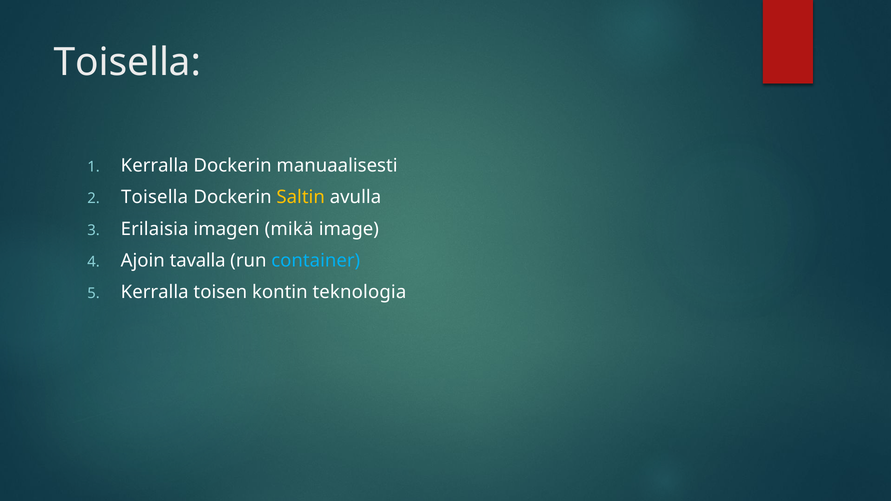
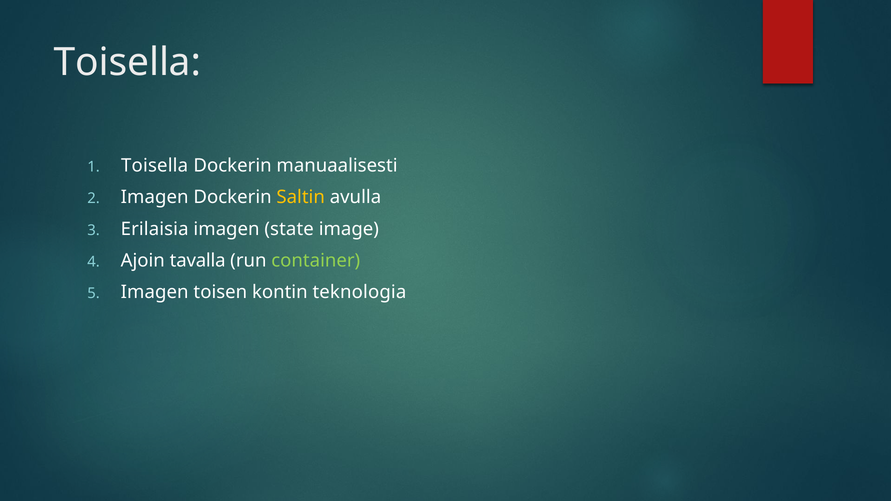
Kerralla: Kerralla -> Toisella (155, 166)
Toisella: Toisella -> Imagen (155, 197)
mikä: mikä -> state (289, 229)
container colour: light blue -> light green (316, 261)
Kerralla: Kerralla -> Imagen (155, 292)
